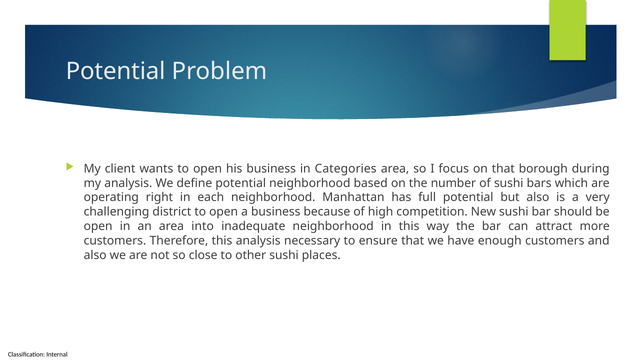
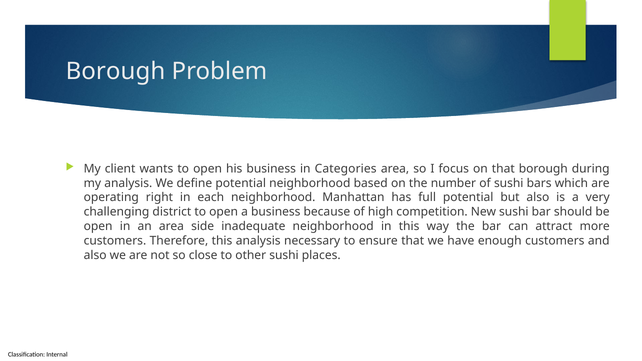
Potential: Potential -> Borough (115, 72)
into: into -> side (203, 226)
